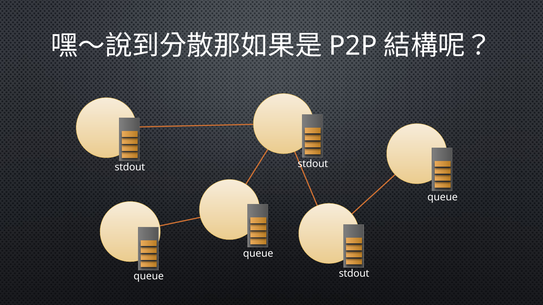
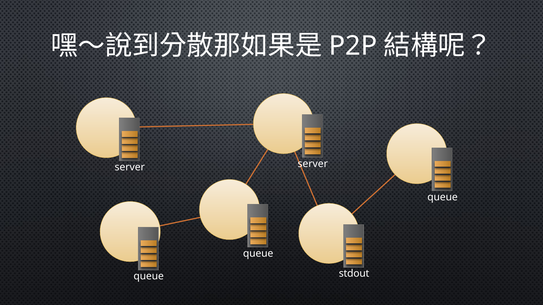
stdout: stdout -> server (313, 164)
stdout: stdout -> server (130, 167)
